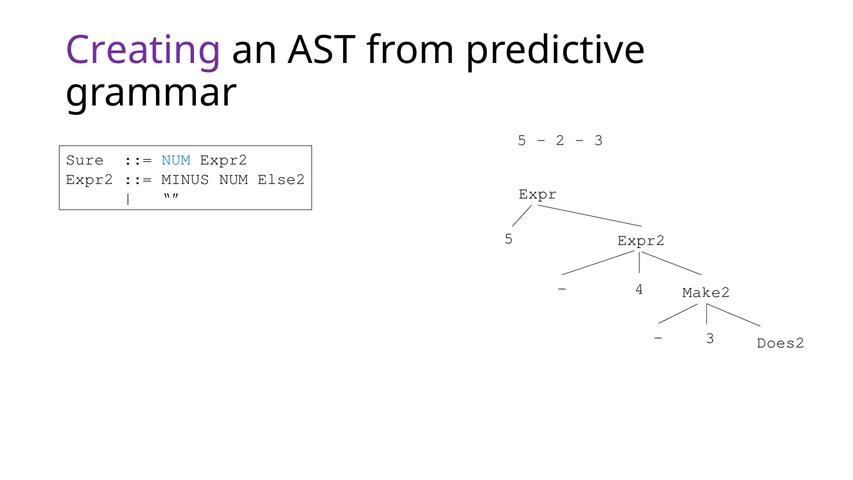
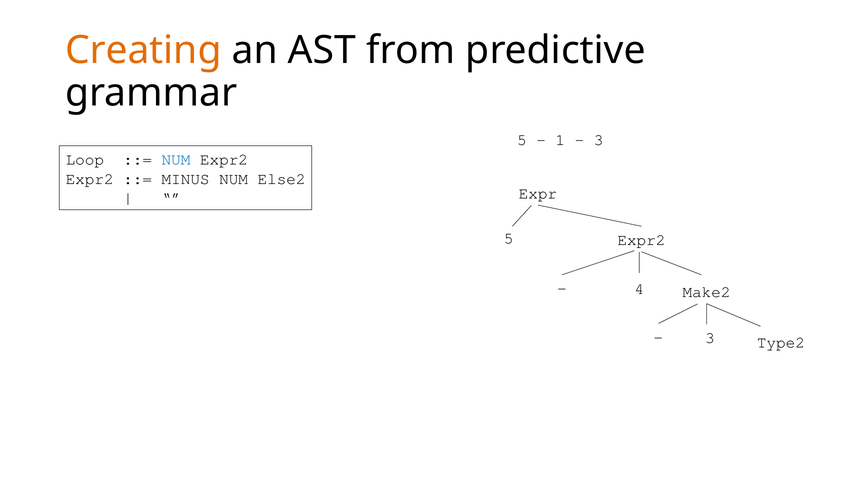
Creating colour: purple -> orange (143, 51)
2: 2 -> 1 (560, 140)
Sure: Sure -> Loop (85, 159)
Does2: Does2 -> Type2 (781, 342)
